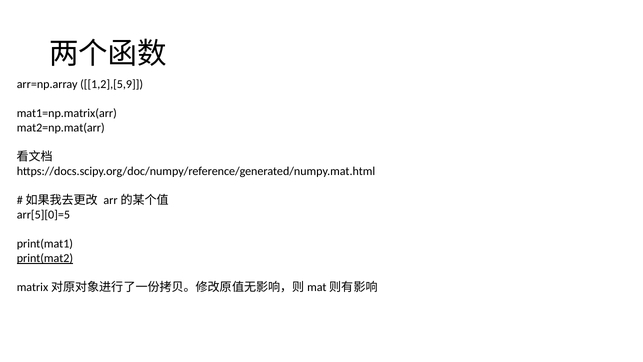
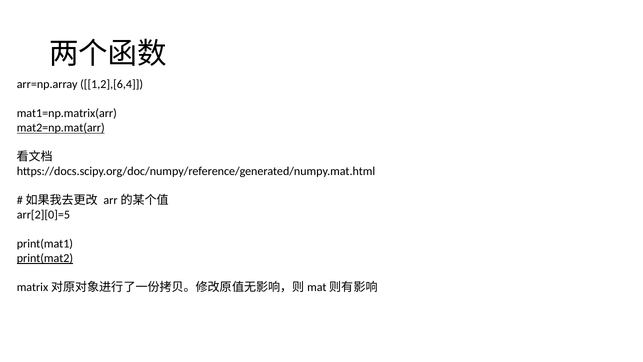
1,2],[5,9: 1,2],[5,9 -> 1,2],[6,4 (112, 84)
mat2=np.mat(arr underline: none -> present (61, 128)
arr[5][0]=5: arr[5][0]=5 -> arr[2][0]=5 (43, 215)
